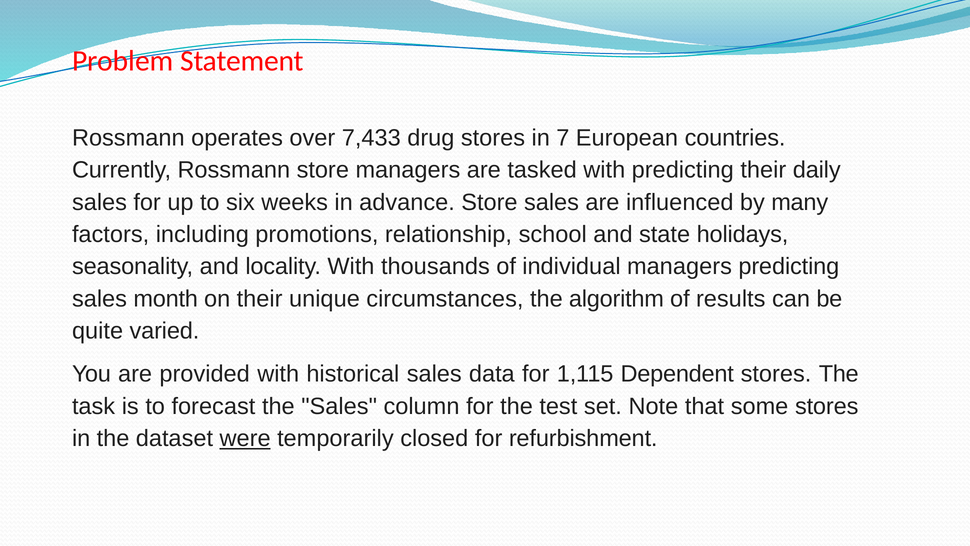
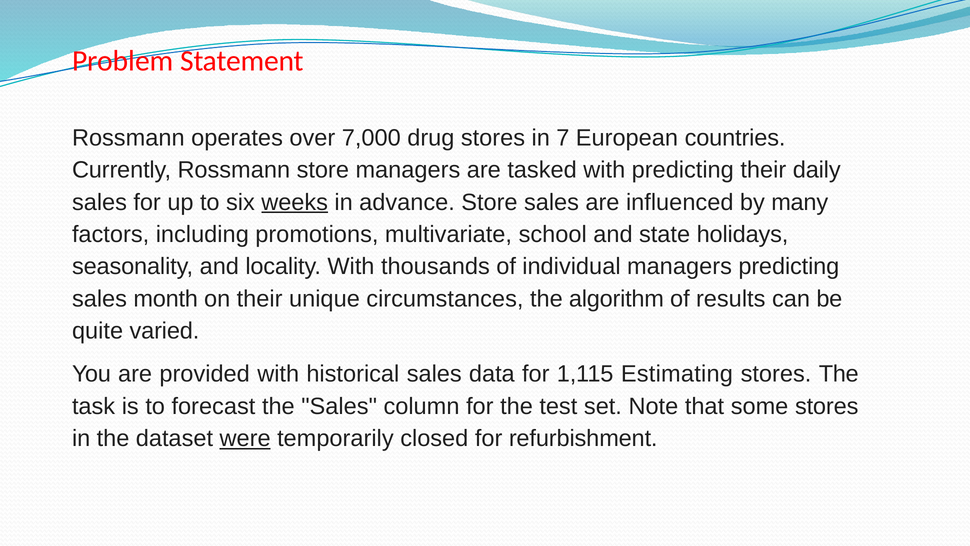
7,433: 7,433 -> 7,000 (371, 138)
weeks underline: none -> present (295, 202)
relationship: relationship -> multivariate (448, 234)
Dependent: Dependent -> Estimating (677, 374)
